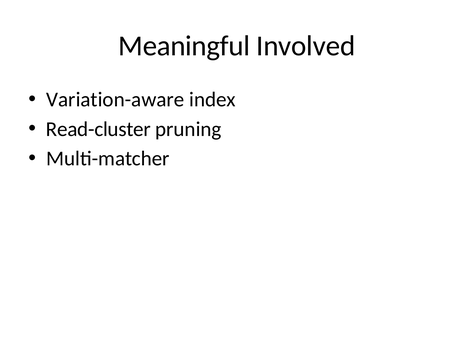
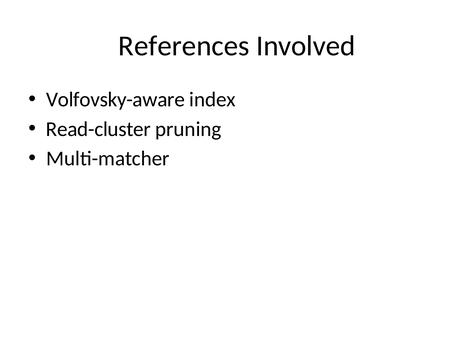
Meaningful: Meaningful -> References (184, 46)
Variation-aware: Variation-aware -> Volfovsky-aware (115, 99)
